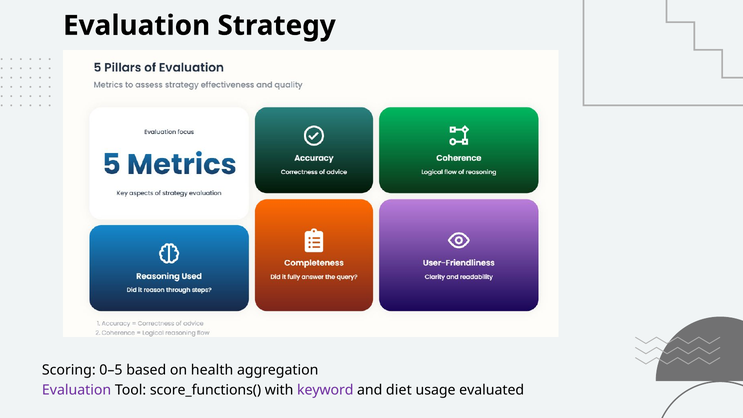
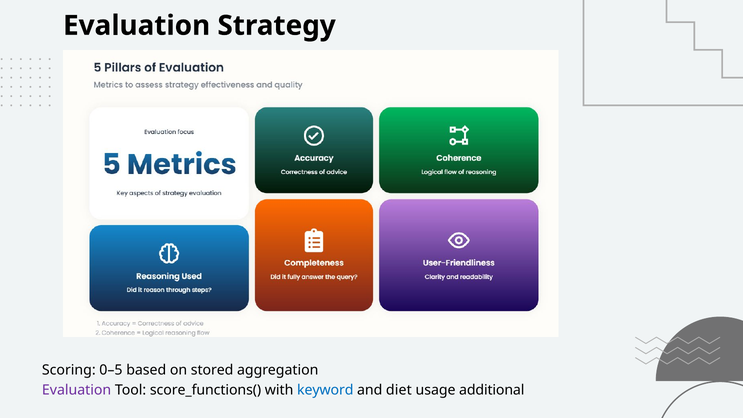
health: health -> stored (212, 370)
keyword colour: purple -> blue (325, 390)
evaluated: evaluated -> additional (492, 390)
